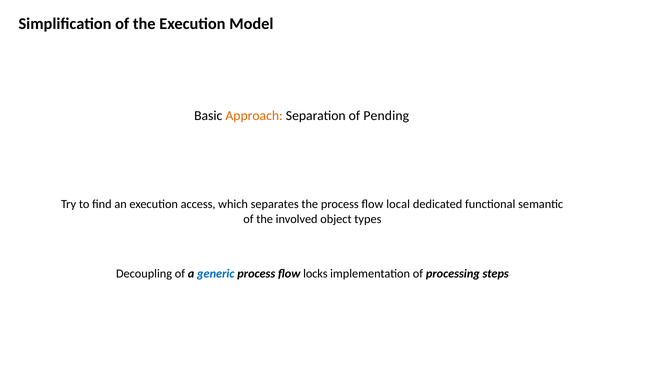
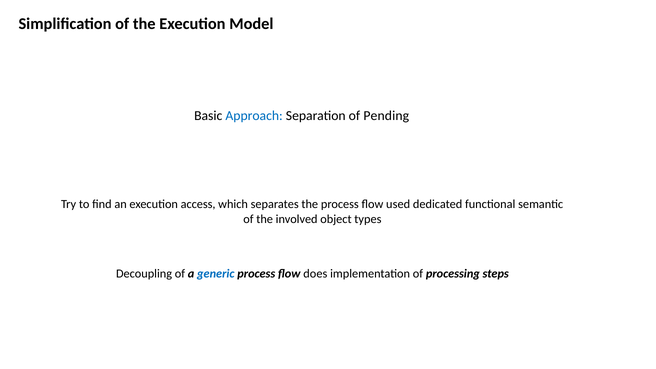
Approach colour: orange -> blue (254, 116)
local: local -> used (398, 204)
locks: locks -> does (315, 274)
